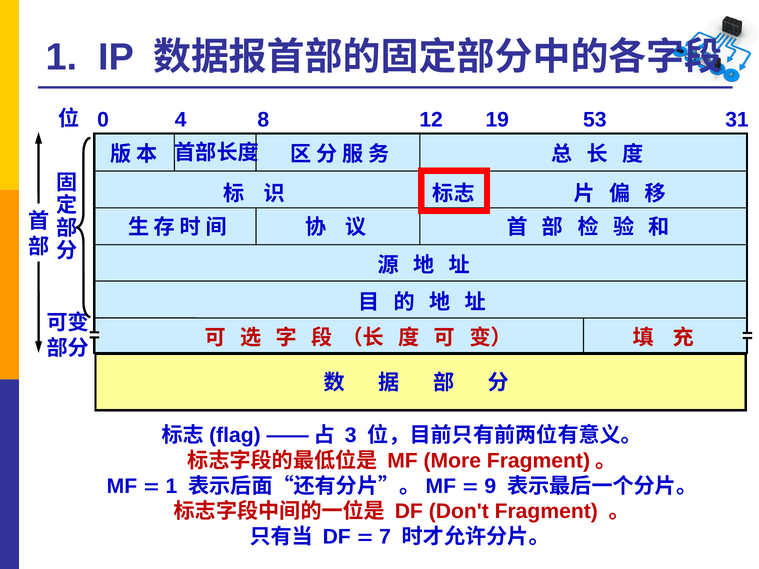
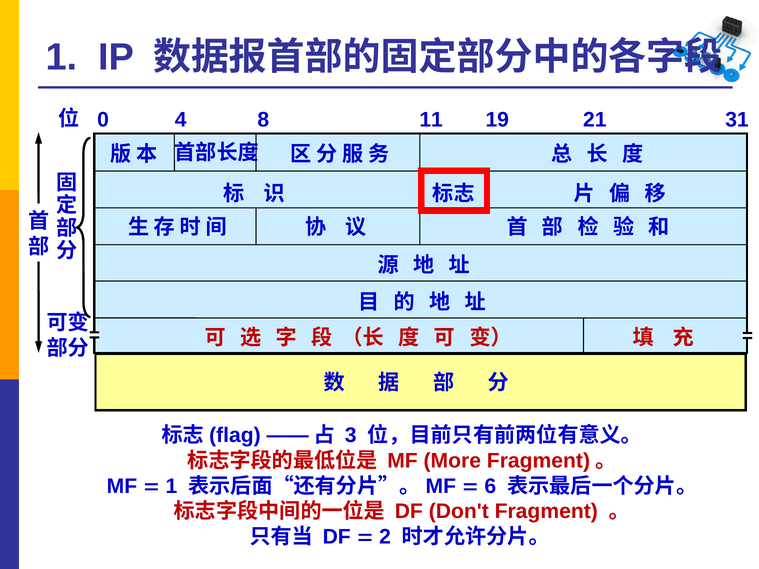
12: 12 -> 11 (431, 120)
53: 53 -> 21 (595, 120)
9: 9 -> 6 (490, 486)
7: 7 -> 2 (385, 537)
